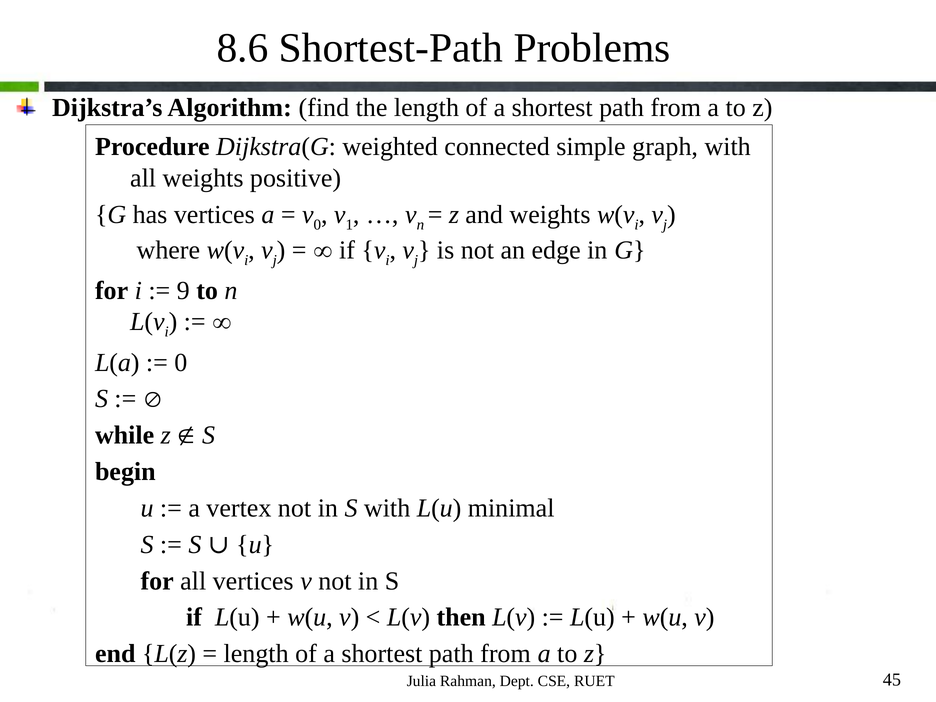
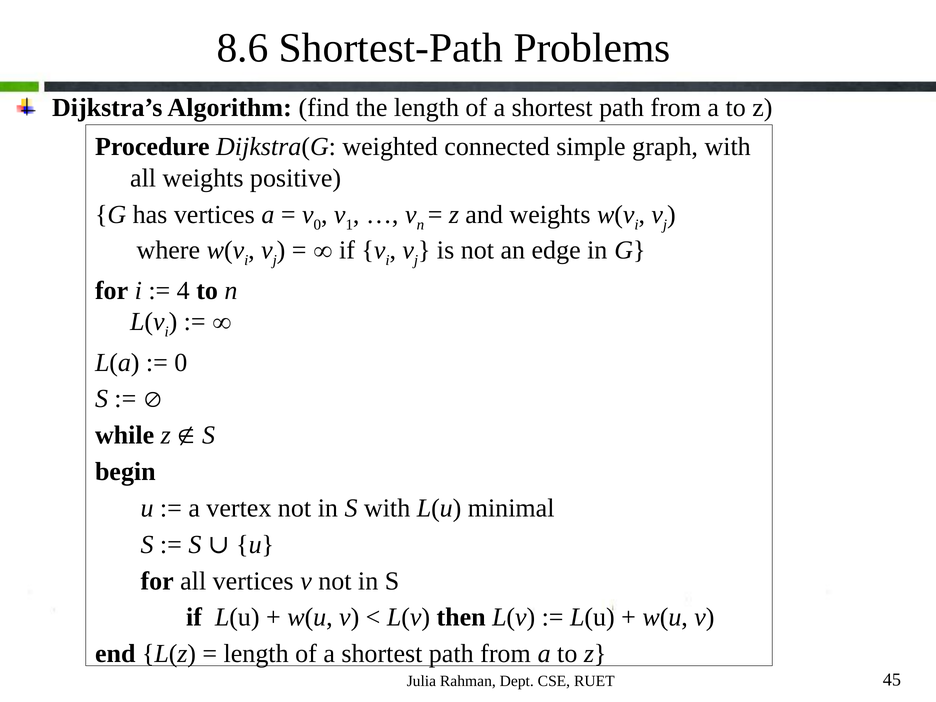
9: 9 -> 4 (183, 291)
